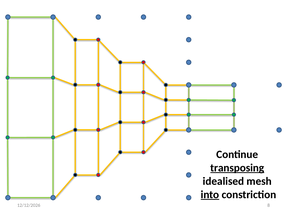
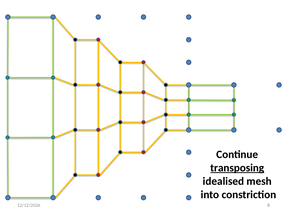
into underline: present -> none (210, 195)
